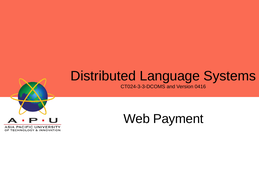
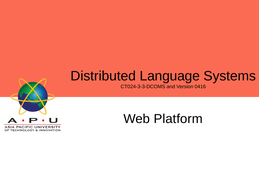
Payment: Payment -> Platform (178, 119)
